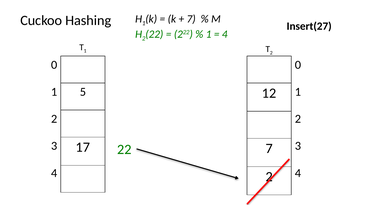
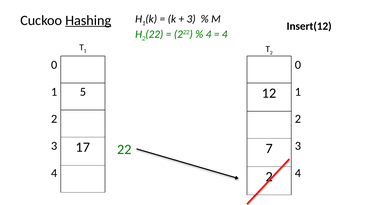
7: 7 -> 3 (191, 19)
Hashing underline: none -> present (88, 20)
Insert(27: Insert(27 -> Insert(12 (309, 26)
1: 1 -> 4 (209, 34)
